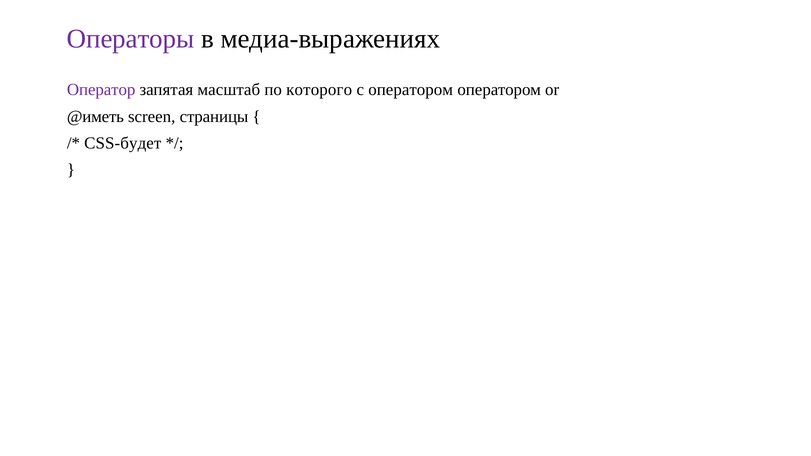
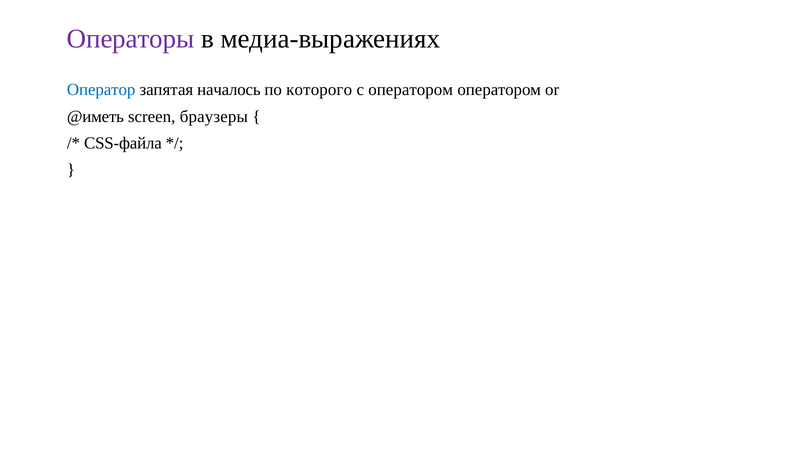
Оператор colour: purple -> blue (101, 90)
масштаб: масштаб -> началось (229, 90)
страницы: страницы -> браузеры (214, 117)
CSS-будет: CSS-будет -> CSS-файла (123, 143)
